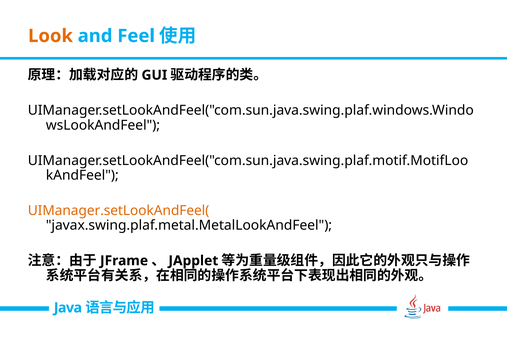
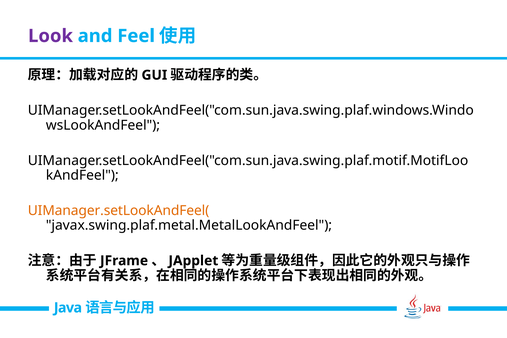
Look colour: orange -> purple (51, 36)
